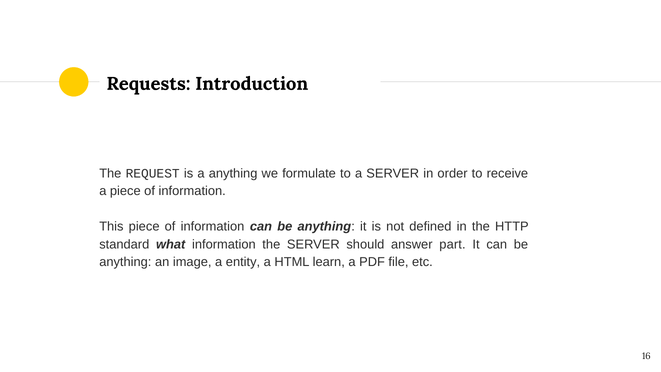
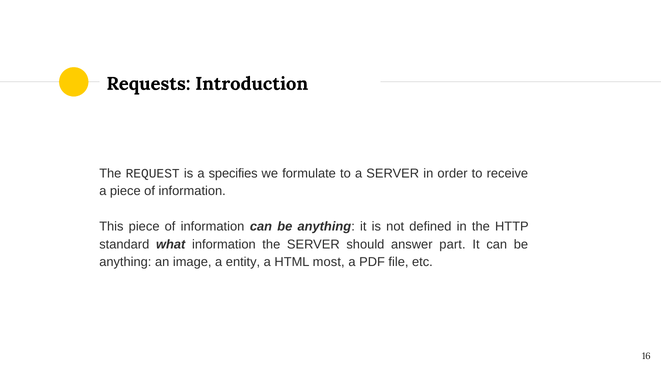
a anything: anything -> specifies (233, 173)
learn: learn -> most (329, 262)
